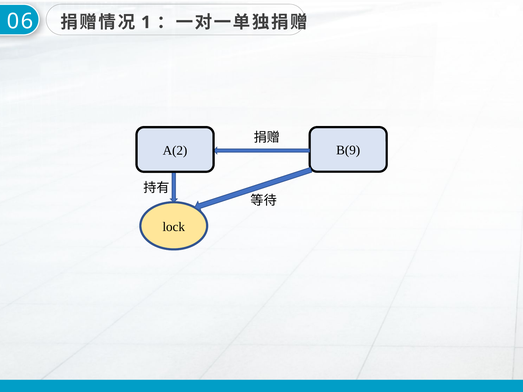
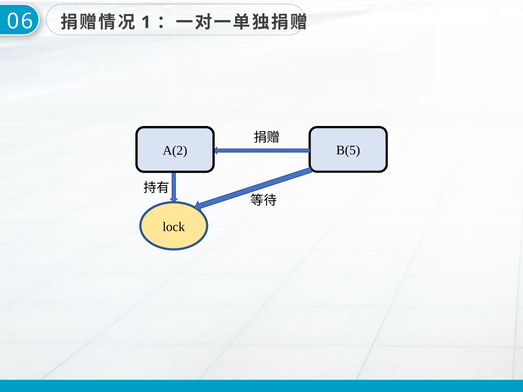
B(9: B(9 -> B(5 (348, 150)
